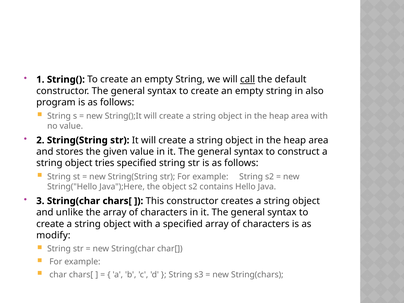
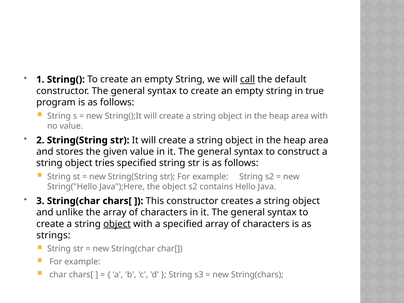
also: also -> true (315, 91)
object underline: none -> present (117, 224)
modify: modify -> strings (53, 235)
